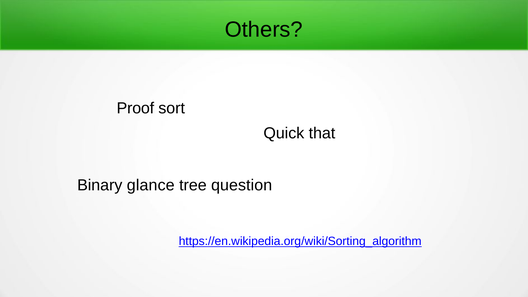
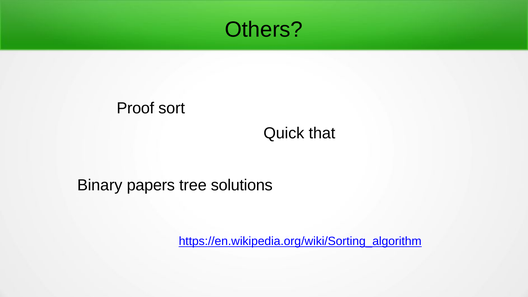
glance: glance -> papers (151, 185)
question: question -> solutions (242, 185)
